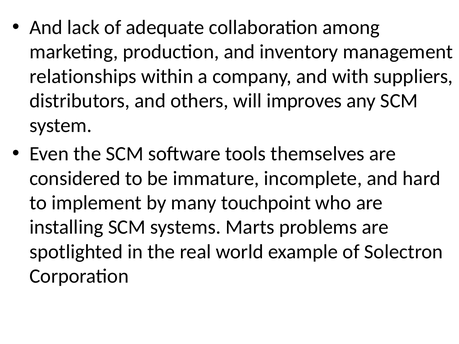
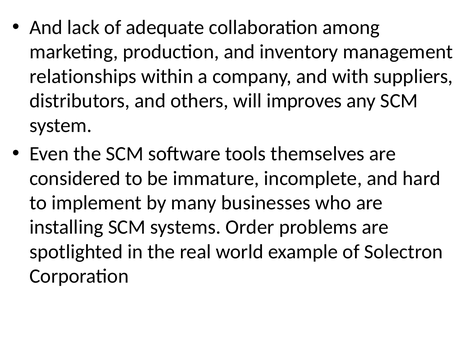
touchpoint: touchpoint -> businesses (266, 203)
Marts: Marts -> Order (250, 227)
